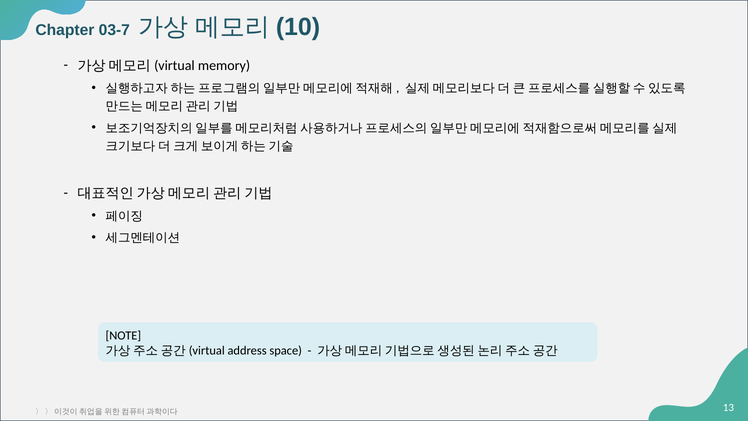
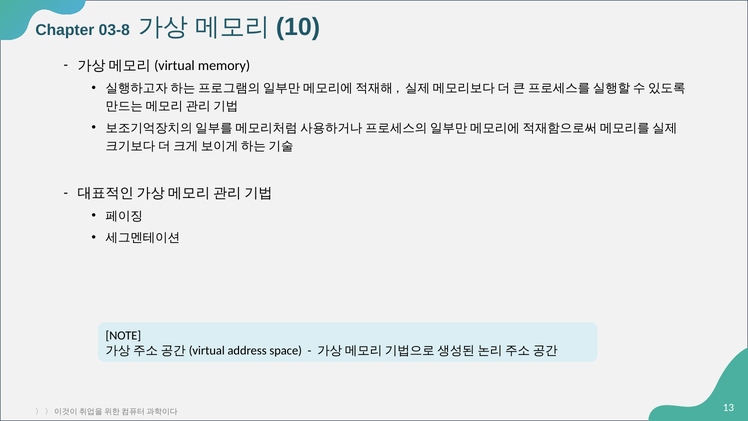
03-7: 03-7 -> 03-8 (114, 30)
